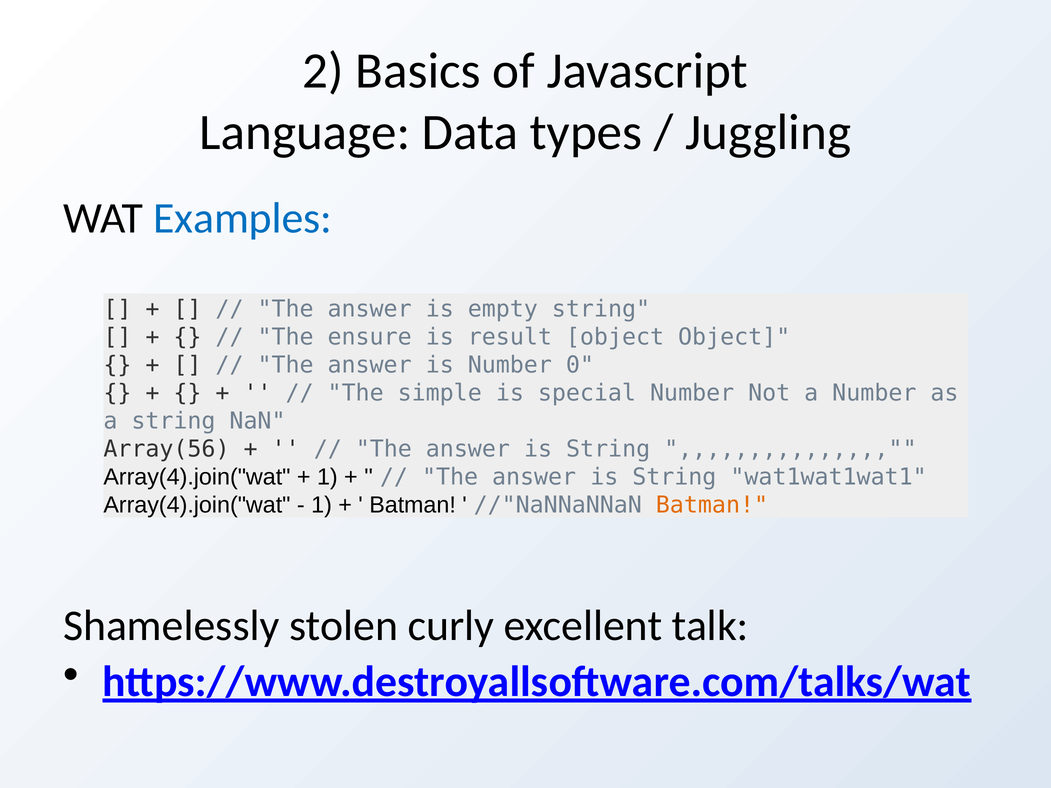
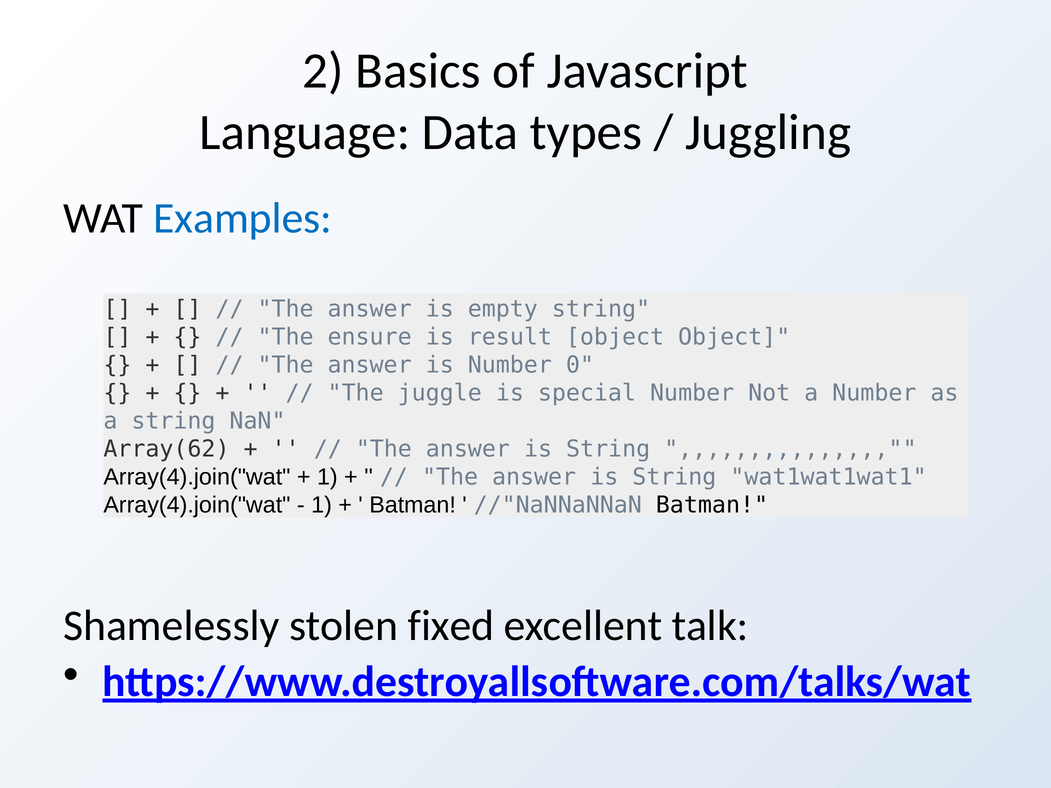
simple: simple -> juggle (440, 393)
Array(56: Array(56 -> Array(62 (166, 449)
Batman colour: orange -> black (712, 505)
curly: curly -> fixed (451, 626)
